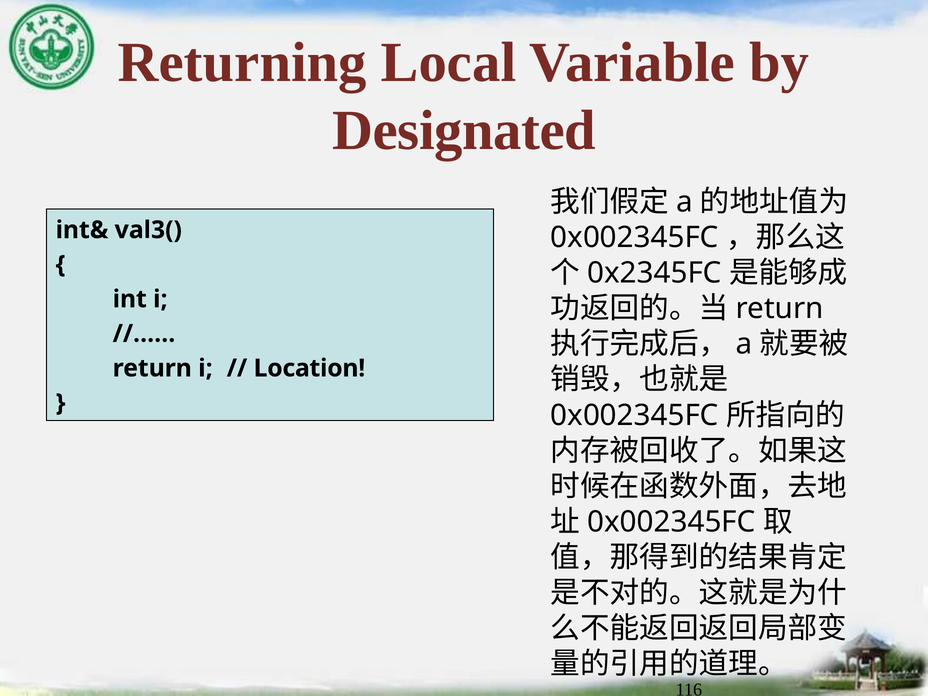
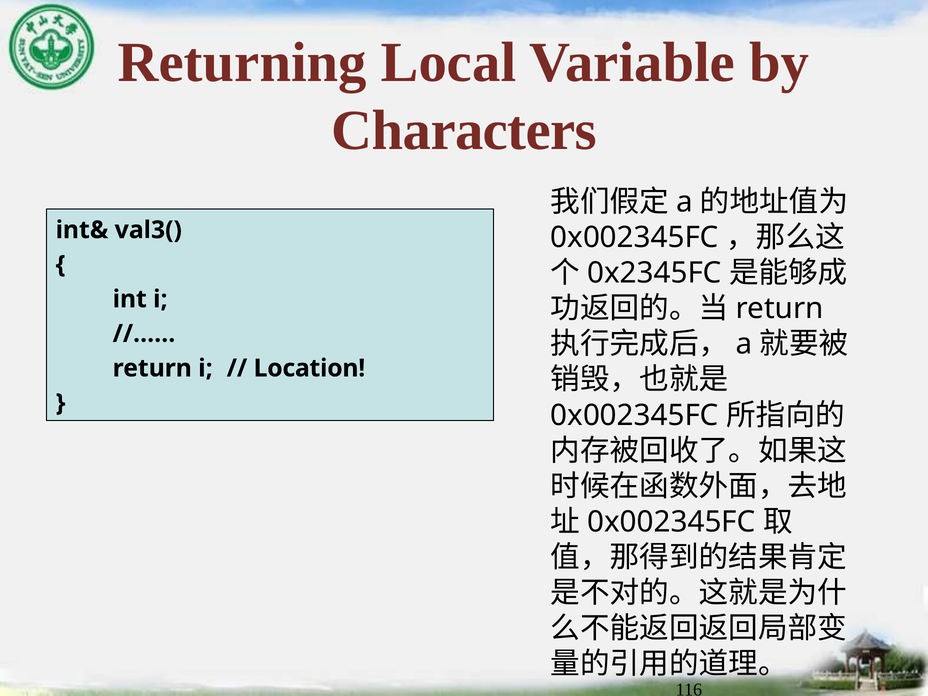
Designated: Designated -> Characters (464, 131)
